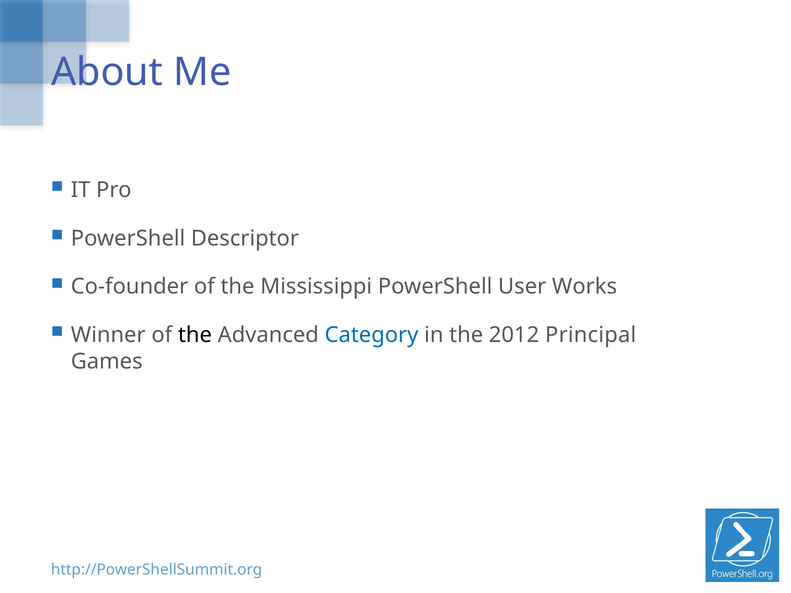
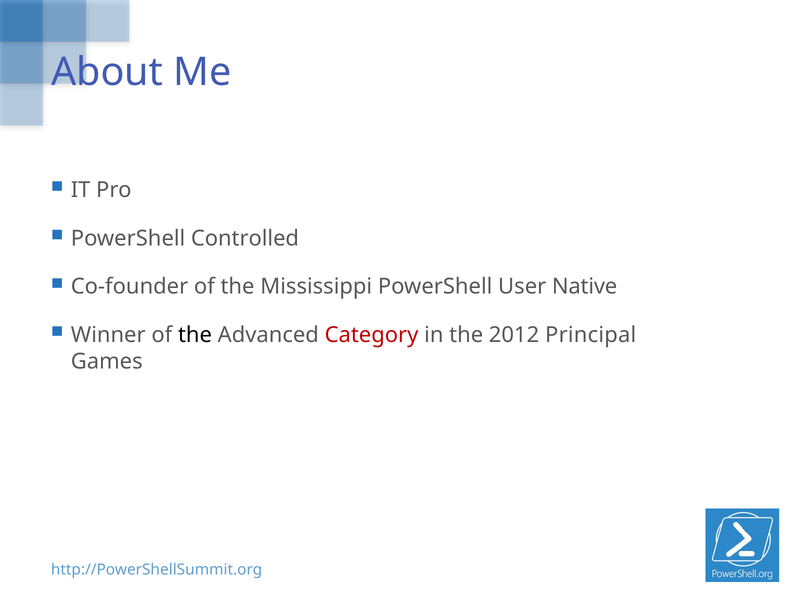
Descriptor: Descriptor -> Controlled (245, 238)
Works: Works -> Native (585, 287)
Category colour: blue -> red (372, 335)
